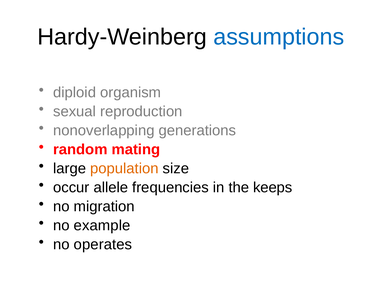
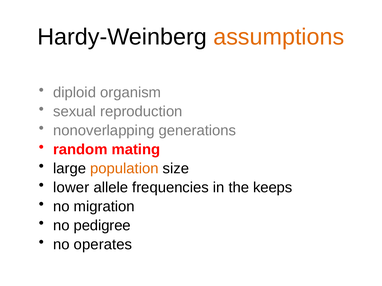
assumptions colour: blue -> orange (279, 37)
occur: occur -> lower (71, 188)
example: example -> pedigree (102, 226)
